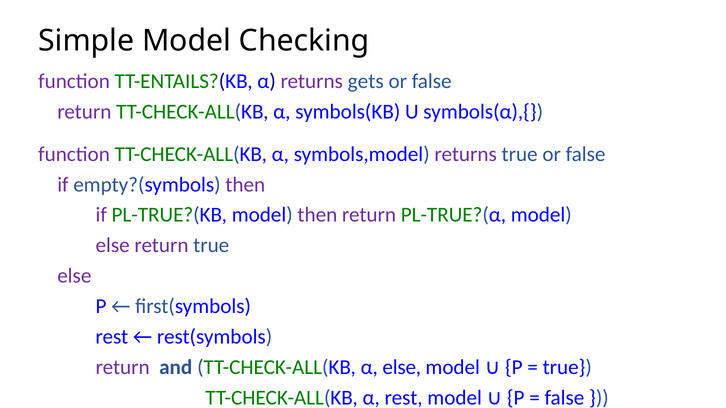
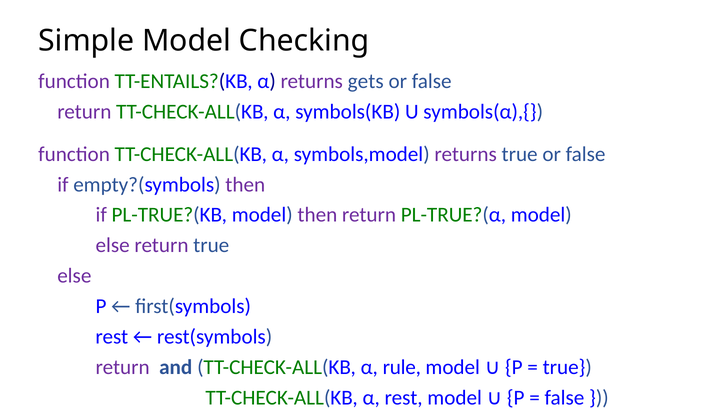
α else: else -> rule (402, 368)
